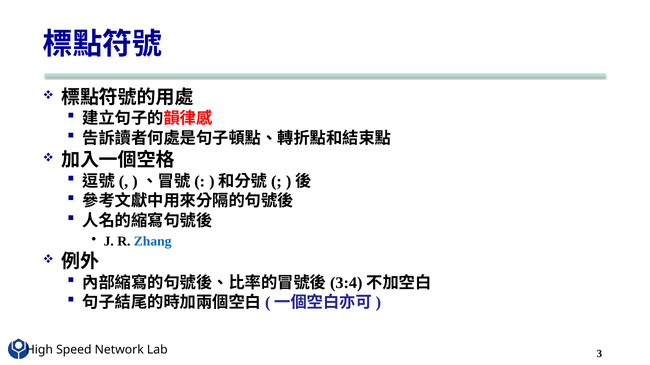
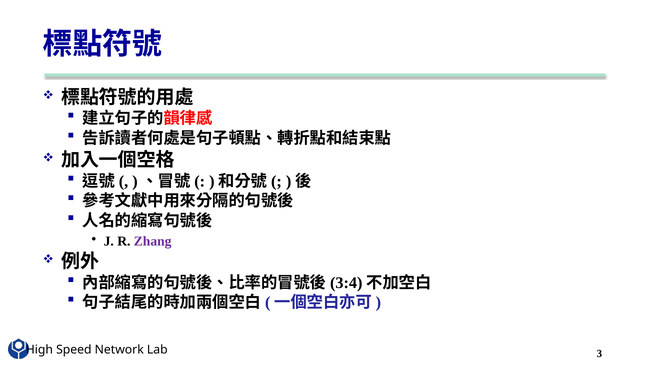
Zhang colour: blue -> purple (153, 242)
